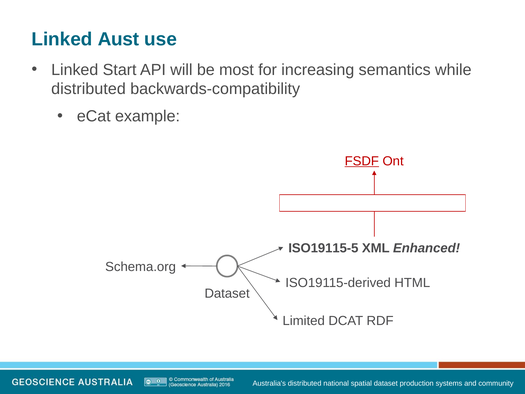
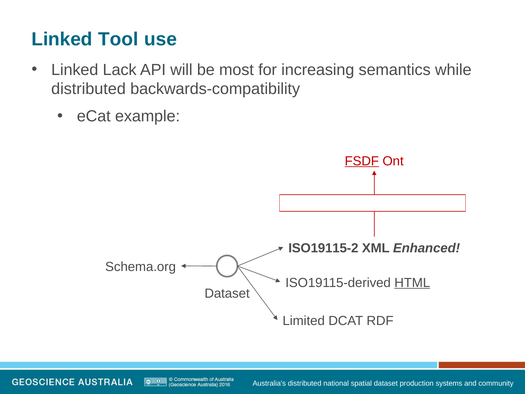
Aust: Aust -> Tool (118, 39)
Start: Start -> Lack (120, 70)
ISO19115-5: ISO19115-5 -> ISO19115-2 (323, 248)
HTML underline: none -> present (412, 283)
